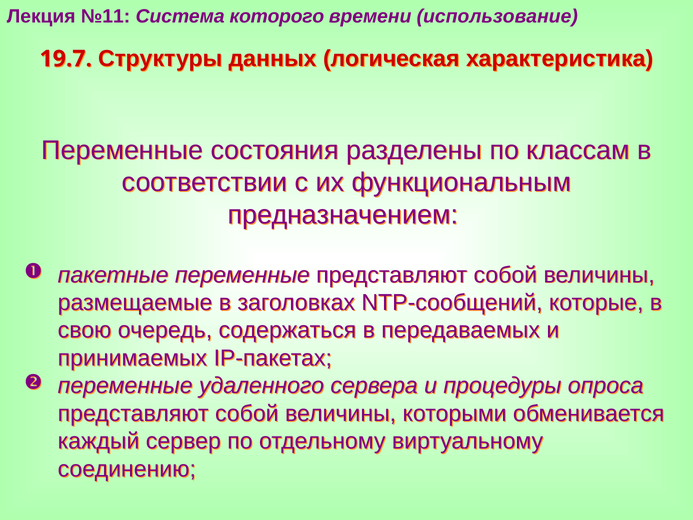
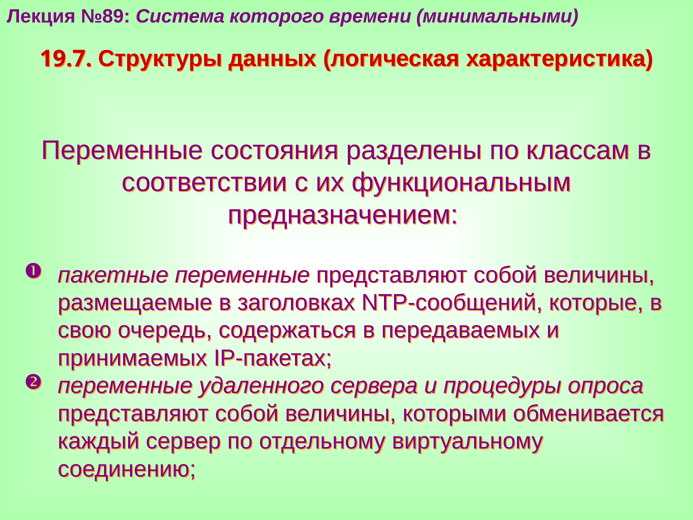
№11: №11 -> №89 (106, 16)
использование: использование -> минимальными (497, 16)
